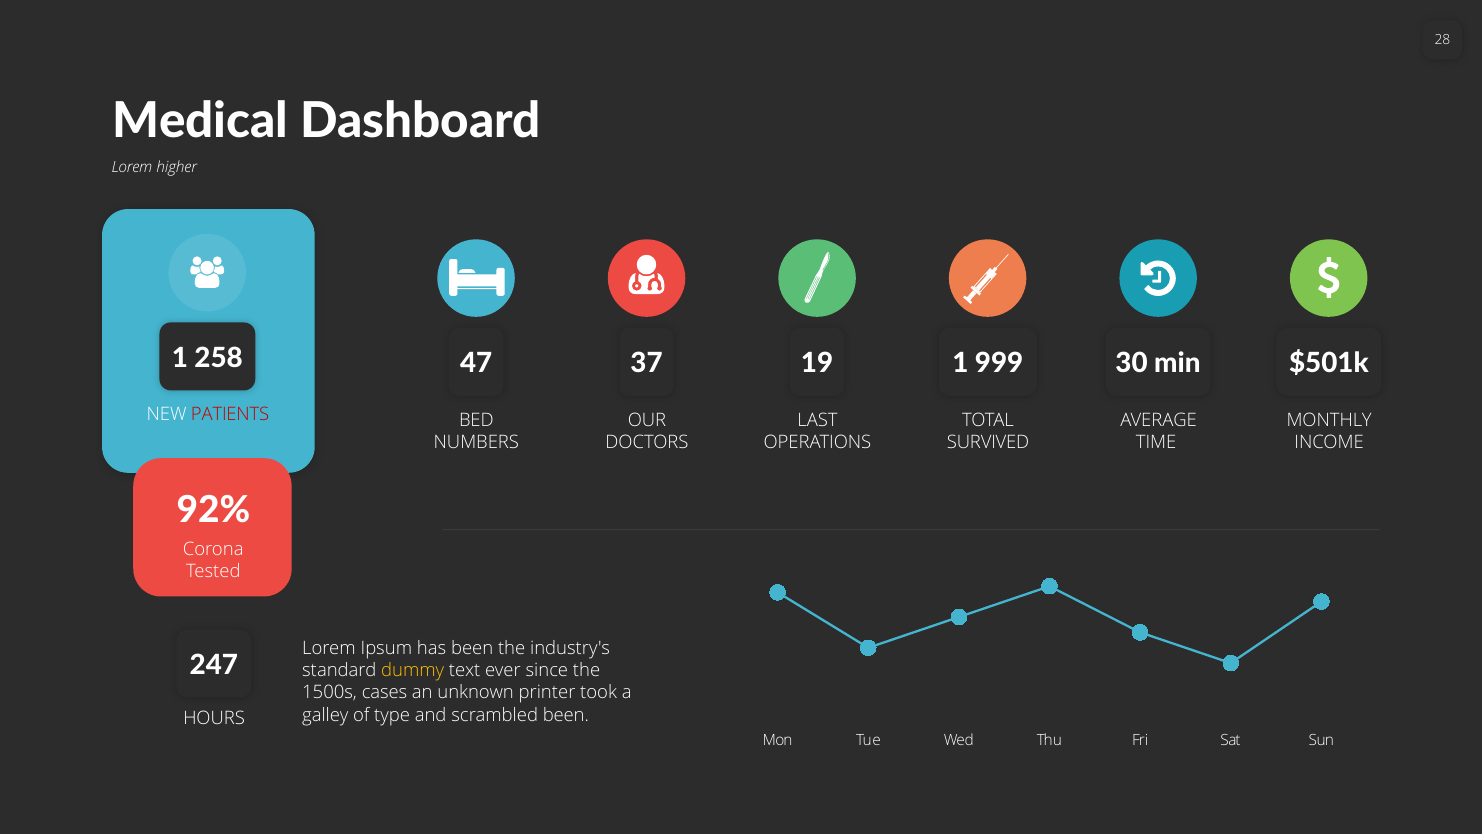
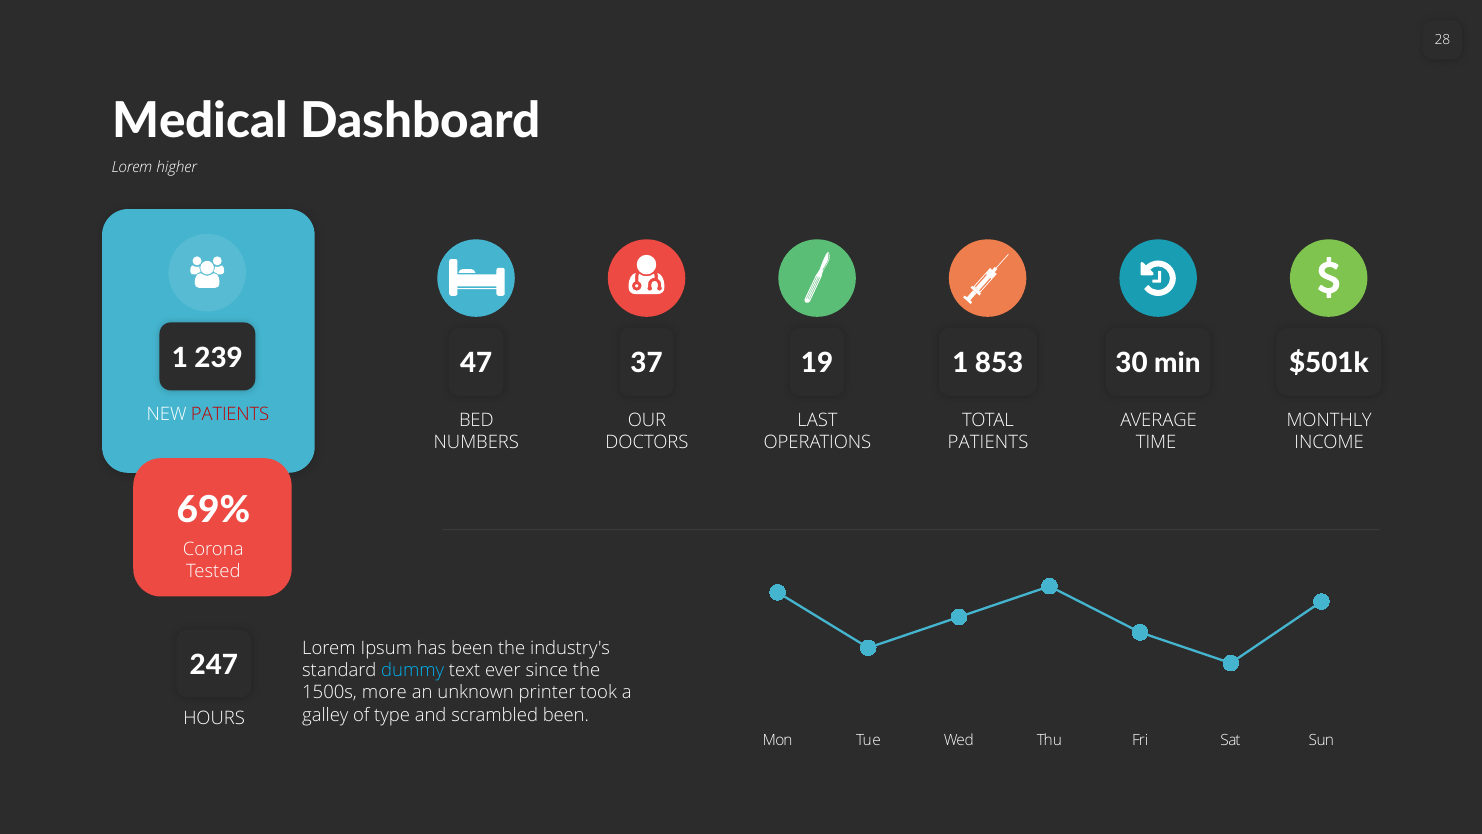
258: 258 -> 239 (219, 358)
999: 999 -> 853 (999, 364)
SURVIVED: SURVIVED -> PATIENTS (988, 442)
92%: 92% -> 69% (213, 510)
dummy colour: yellow -> light blue (413, 670)
cases: cases -> more (384, 693)
